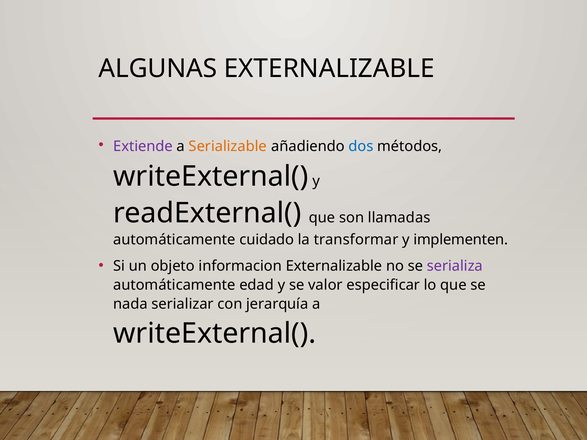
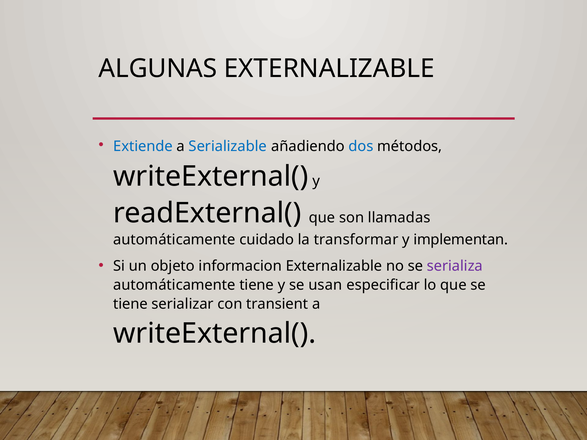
Extiende colour: purple -> blue (143, 146)
Serializable colour: orange -> blue (228, 146)
implementen: implementen -> implementan (461, 240)
automáticamente edad: edad -> tiene (257, 285)
valor: valor -> usan (325, 285)
nada: nada -> tiene (131, 304)
jerarquía: jerarquía -> transient (277, 304)
